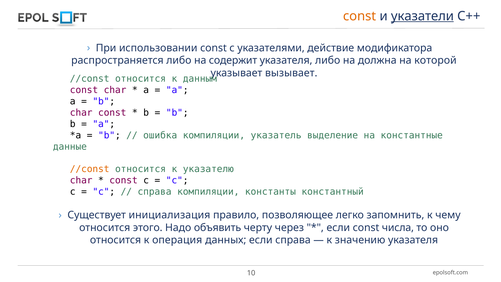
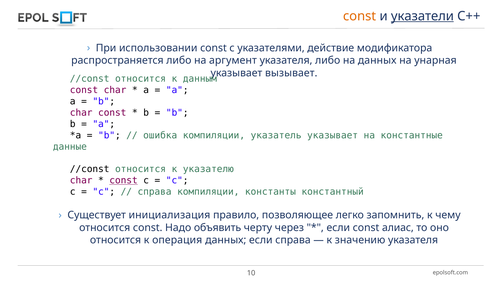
содержит: содержит -> аргумент (233, 60)
на должна: должна -> данных (377, 60)
которой: которой -> унарная (435, 60)
указатель выделение: выделение -> указывает (333, 135)
//const colour: orange -> black (90, 169)
const underline: none -> present (124, 180)
этого: этого -> сonst (148, 227)
числа: числа -> алиас (398, 227)
